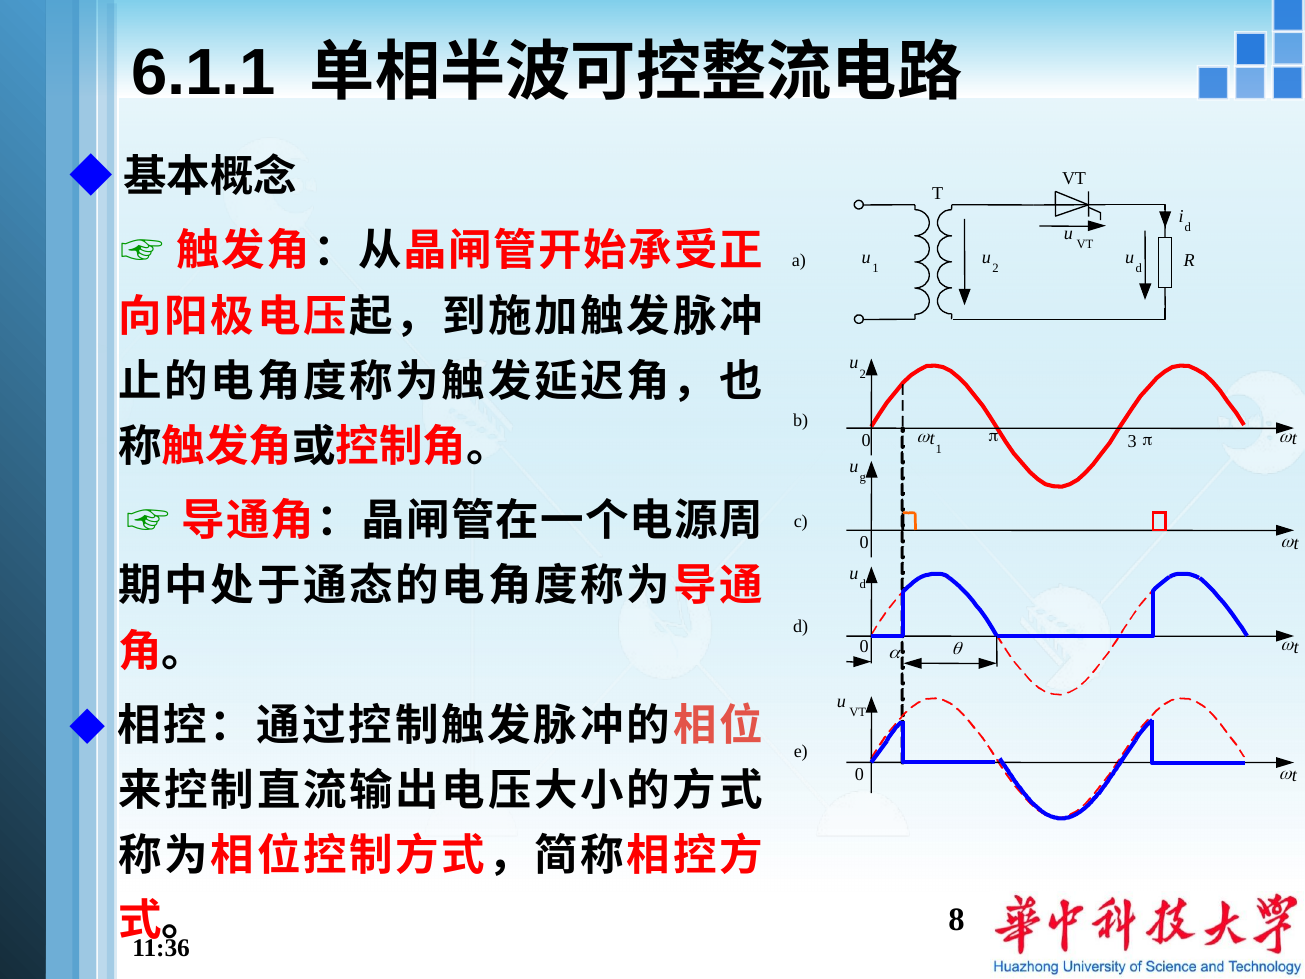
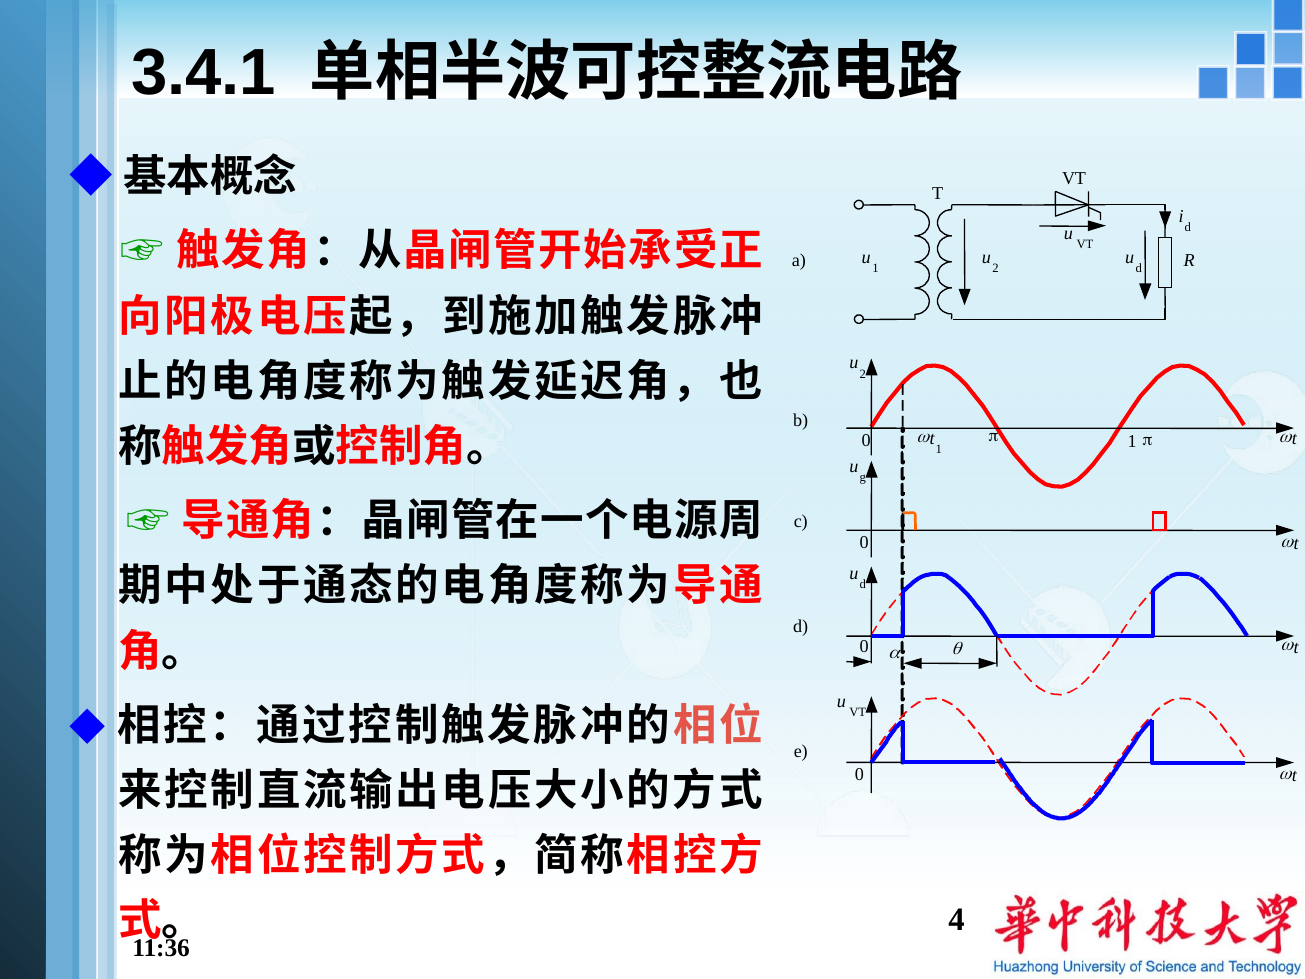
6.1.1: 6.1.1 -> 3.4.1 (204, 72)
p 3: 3 -> 1 (1132, 442)
8: 8 -> 4 (956, 920)
